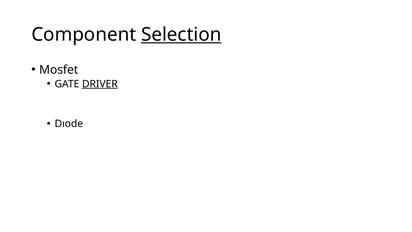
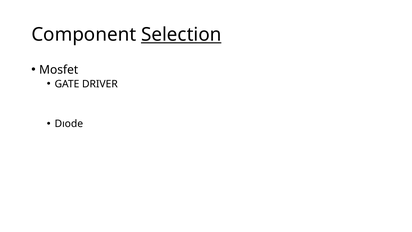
DRIVER underline: present -> none (100, 84)
